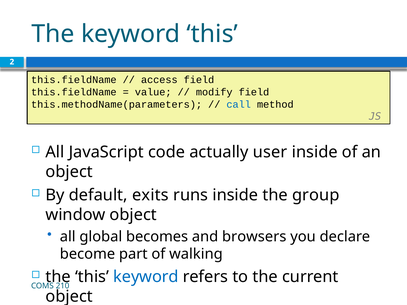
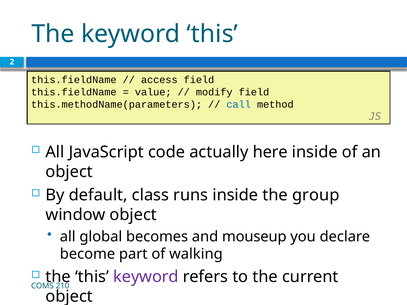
user: user -> here (270, 152)
exits: exits -> class (150, 195)
browsers: browsers -> mouseup (254, 237)
keyword colour: blue -> purple (146, 277)
